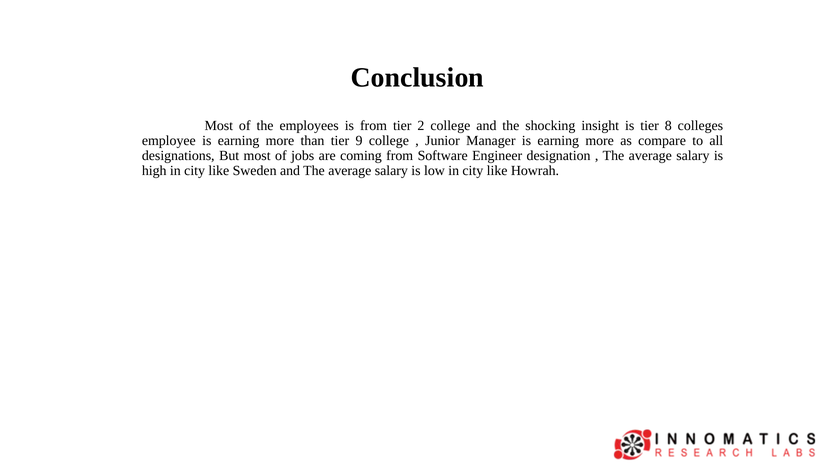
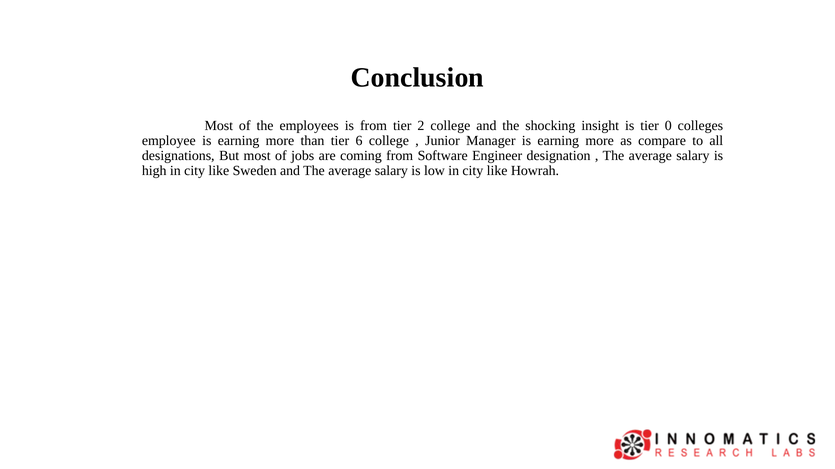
8: 8 -> 0 (668, 126)
9: 9 -> 6 (359, 141)
